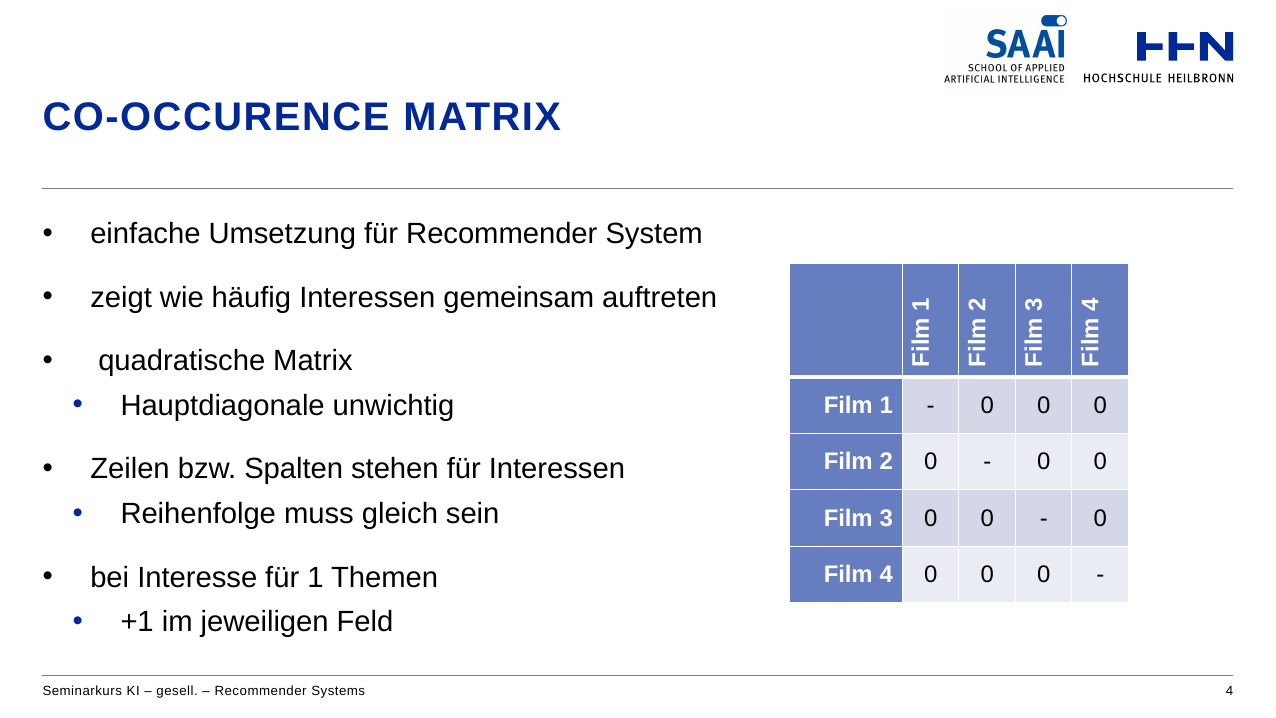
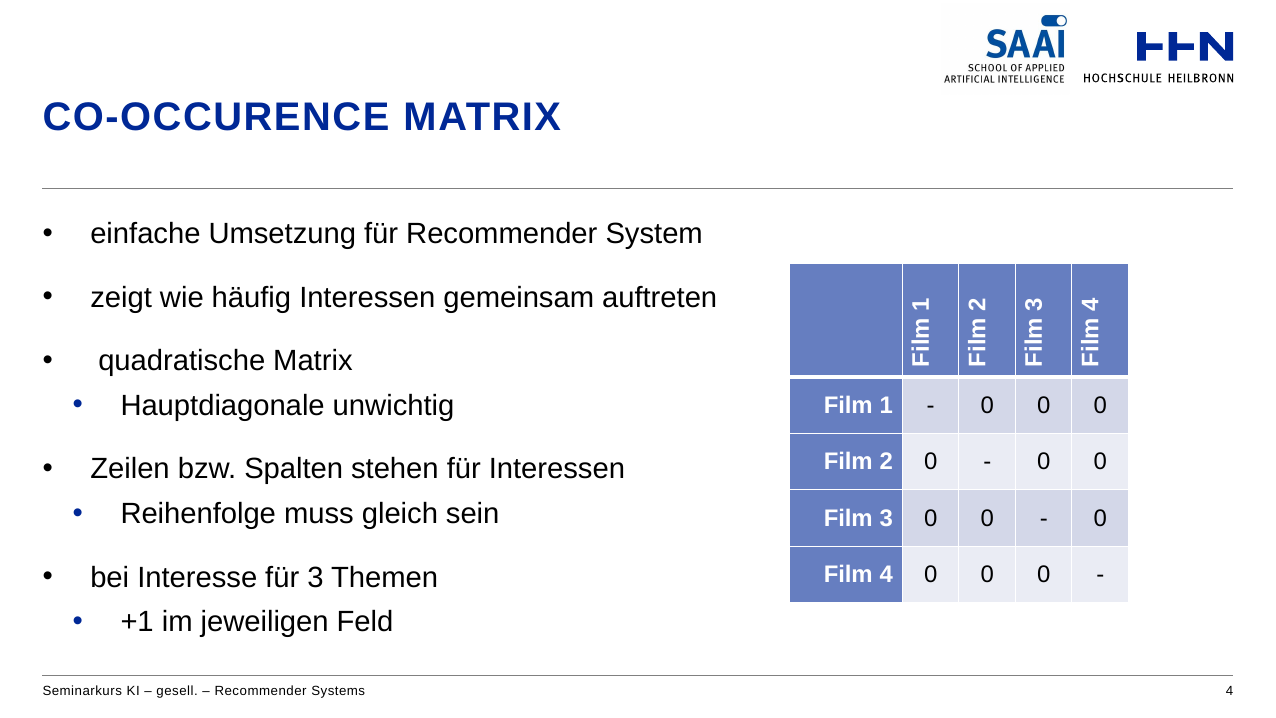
für 1: 1 -> 3 (316, 577)
